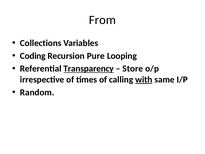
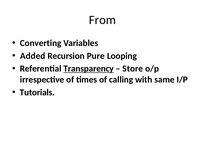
Collections: Collections -> Converting (41, 43)
Coding: Coding -> Added (33, 56)
with underline: present -> none (144, 79)
Random: Random -> Tutorials (37, 92)
